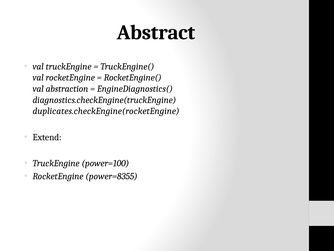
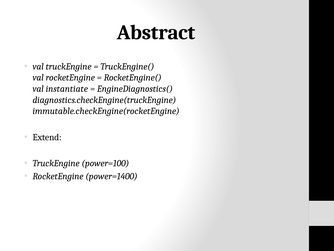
abstraction: abstraction -> instantiate (67, 89)
duplicates.checkEngine(rocketEngine: duplicates.checkEngine(rocketEngine -> immutable.checkEngine(rocketEngine (106, 111)
power=8355: power=8355 -> power=1400 (111, 176)
